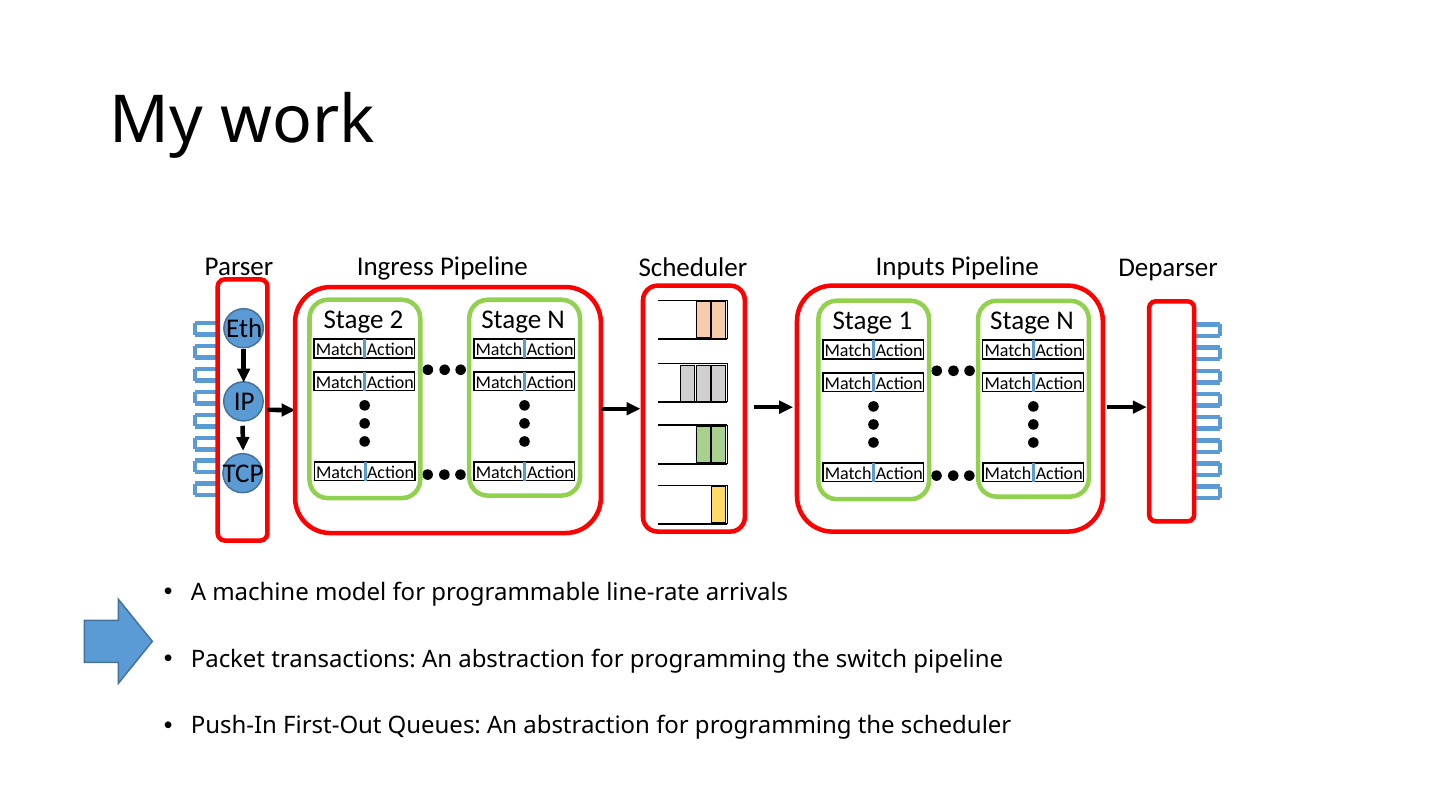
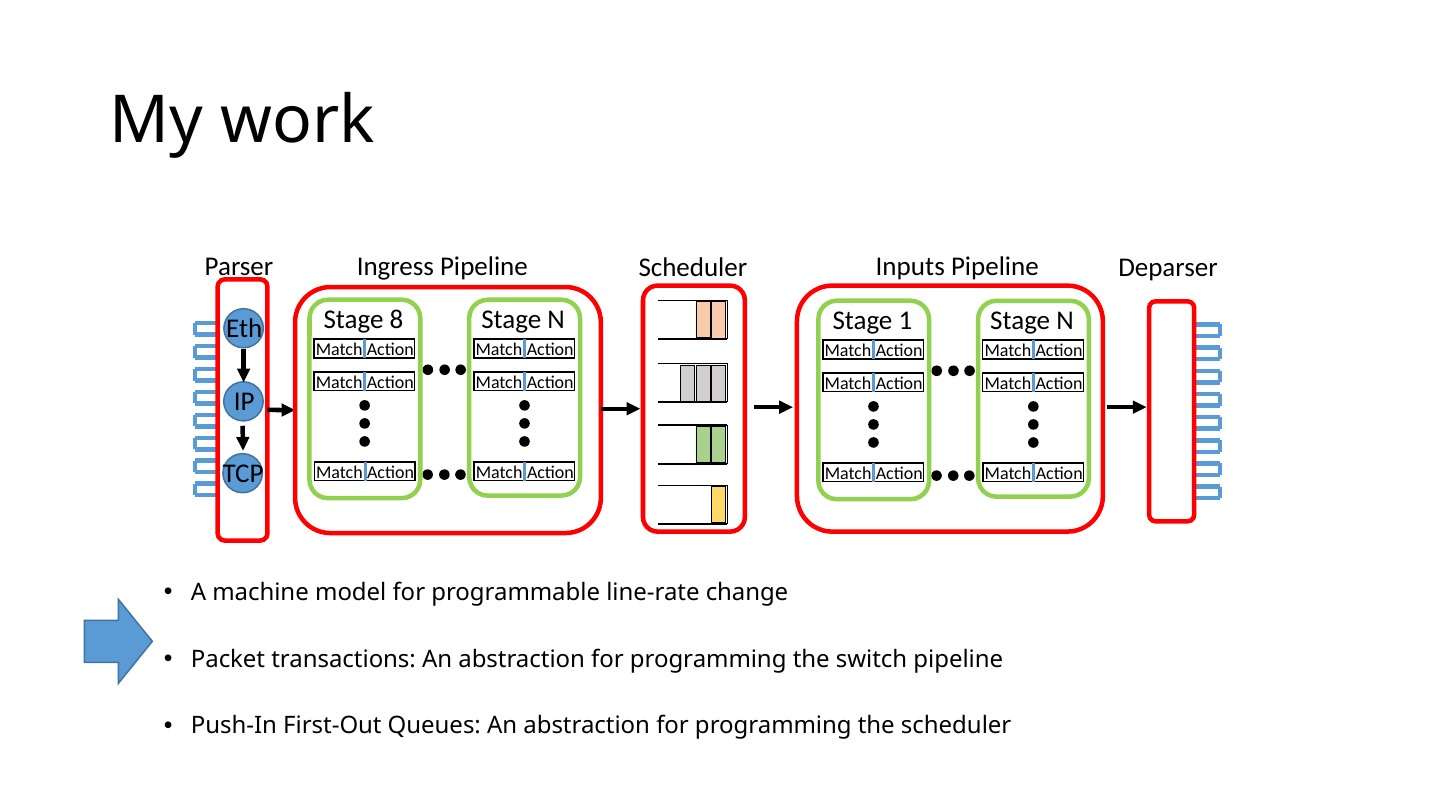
2: 2 -> 8 (397, 320)
arrivals: arrivals -> change (747, 592)
